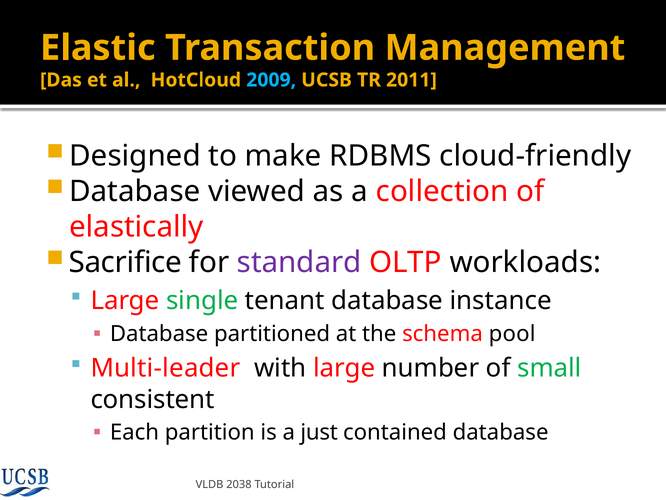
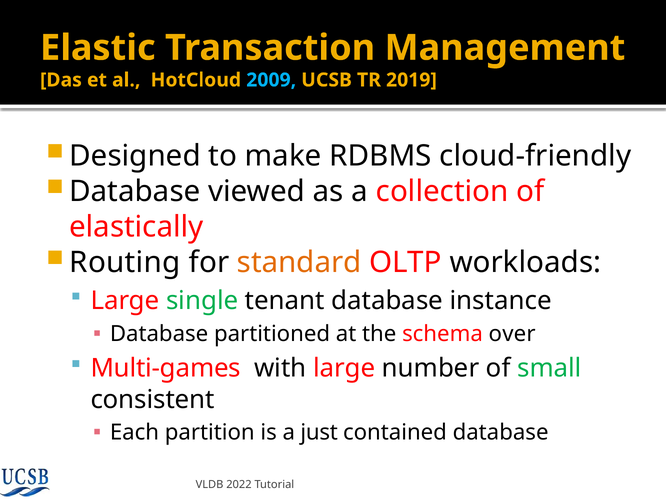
2011: 2011 -> 2019 (411, 80)
Sacrifice: Sacrifice -> Routing (125, 262)
standard colour: purple -> orange (299, 262)
pool: pool -> over (512, 334)
Multi-leader: Multi-leader -> Multi-games (166, 368)
2038: 2038 -> 2022 (239, 484)
